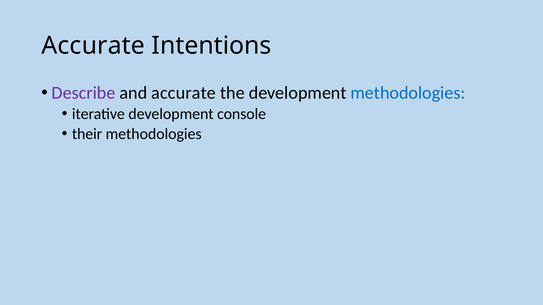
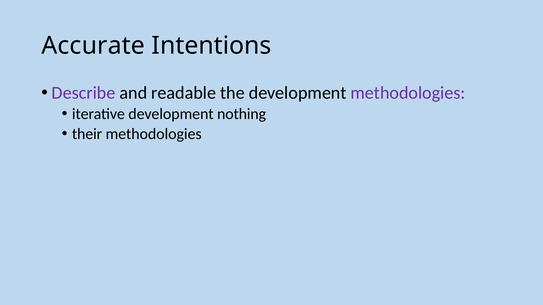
and accurate: accurate -> readable (184, 93)
methodologies colour: blue -> purple (408, 93)
console: console -> nothing (242, 114)
